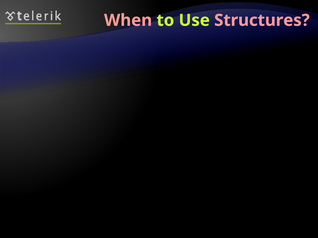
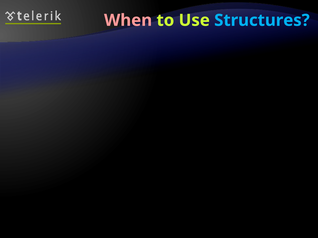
Structures colour: pink -> light blue (262, 20)
